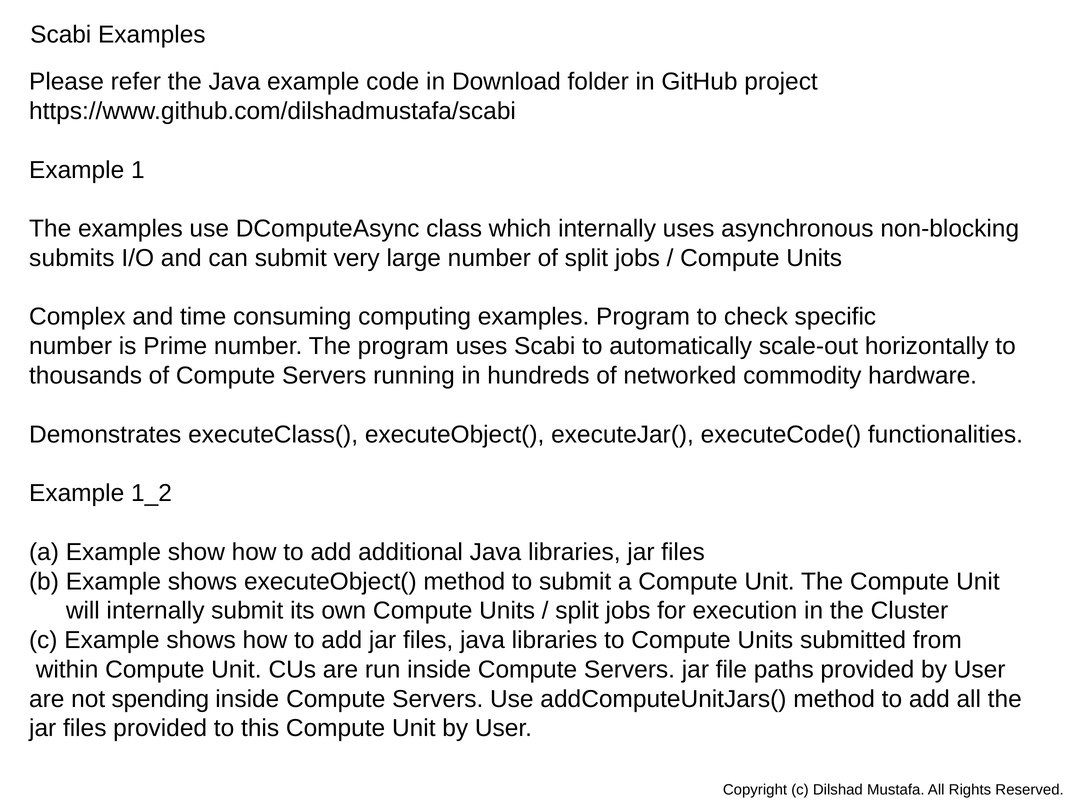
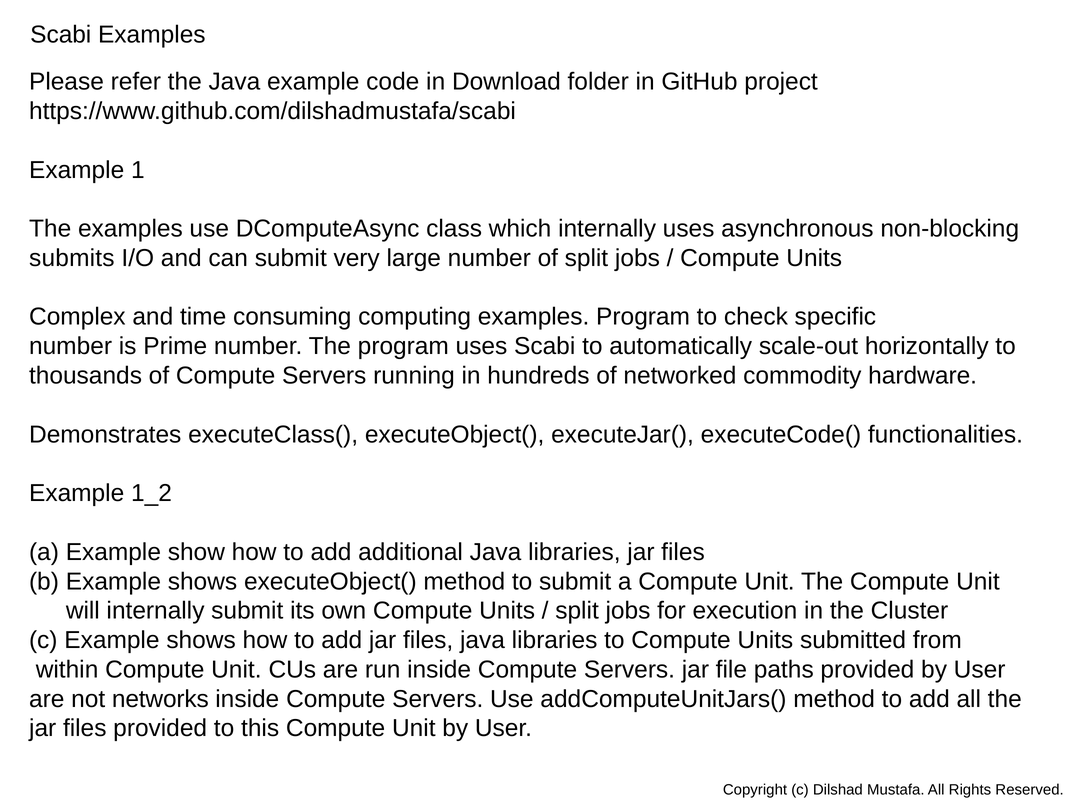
spending: spending -> networks (160, 699)
